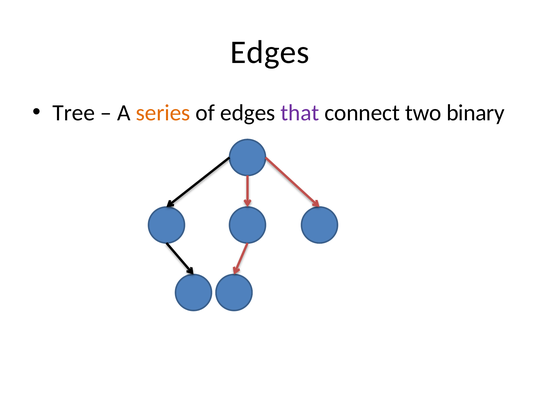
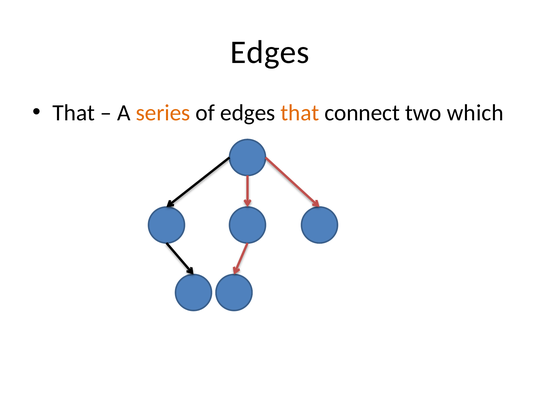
Tree: Tree -> That (74, 113)
that colour: purple -> orange (300, 113)
binary: binary -> which (475, 113)
